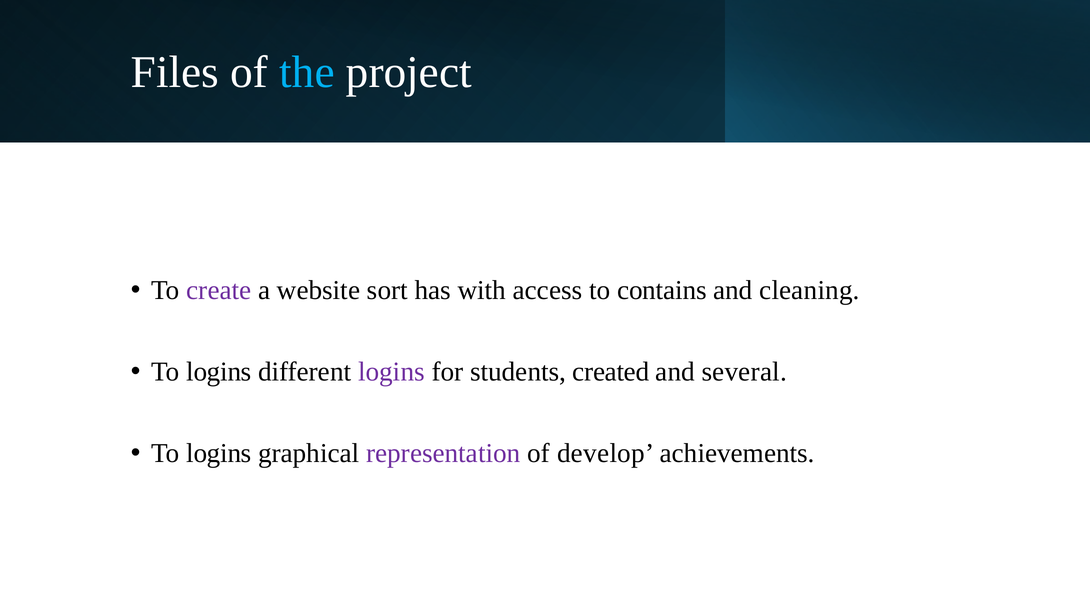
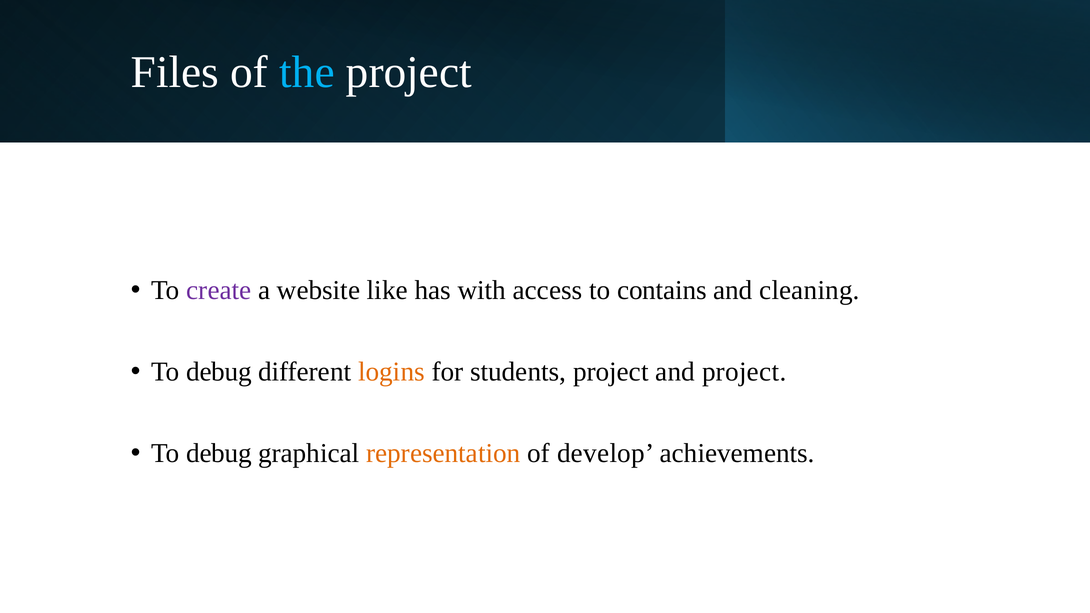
sort: sort -> like (387, 290)
logins: logins -> debug (219, 372)
logins colour: purple -> orange (391, 372)
students created: created -> project (611, 372)
and several: several -> project (744, 372)
logins: logins -> debug (219, 453)
representation colour: purple -> orange (443, 453)
